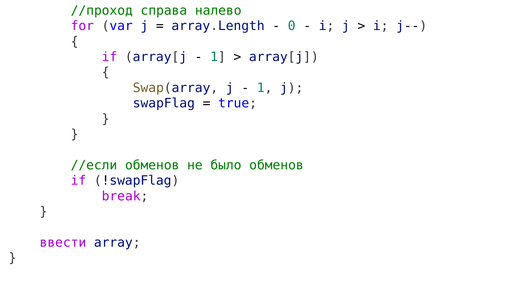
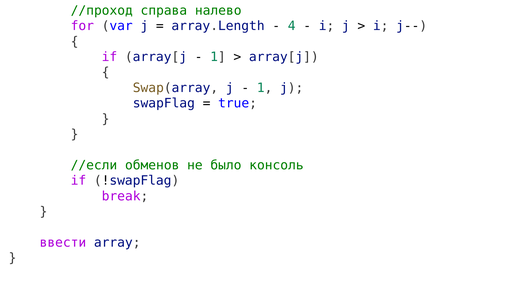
0: 0 -> 4 (292, 26)
было обменов: обменов -> консоль (276, 165)
